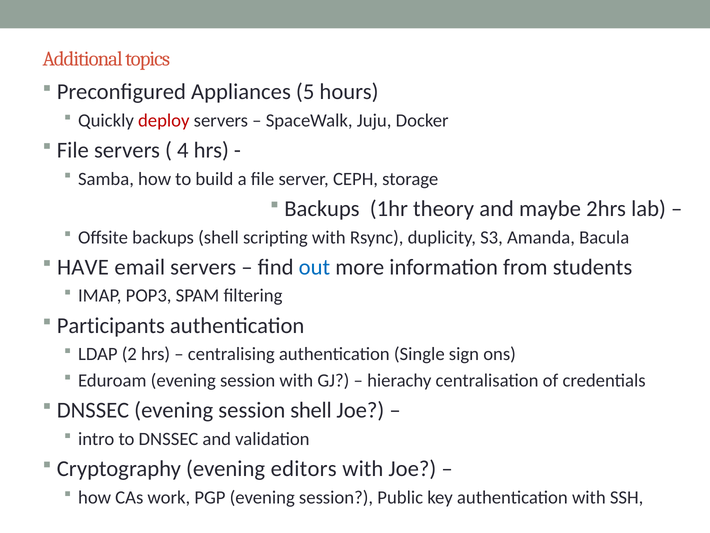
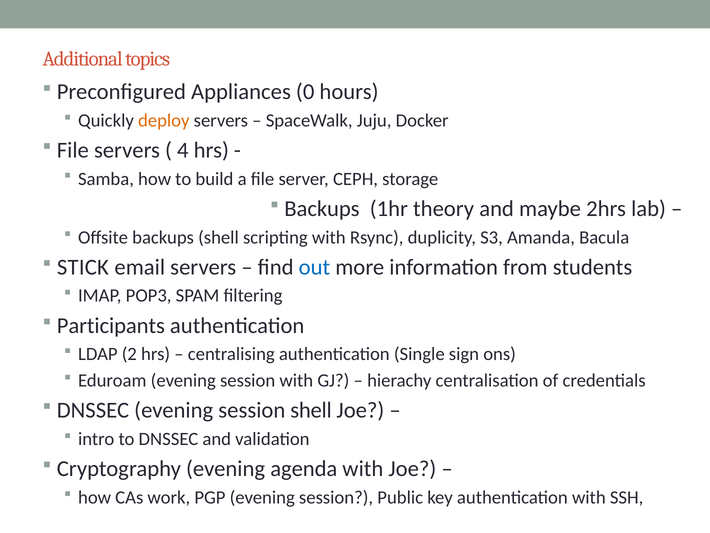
5: 5 -> 0 (305, 92)
deploy colour: red -> orange (164, 120)
HAVE: HAVE -> STICK (83, 267)
editors: editors -> agenda (304, 468)
